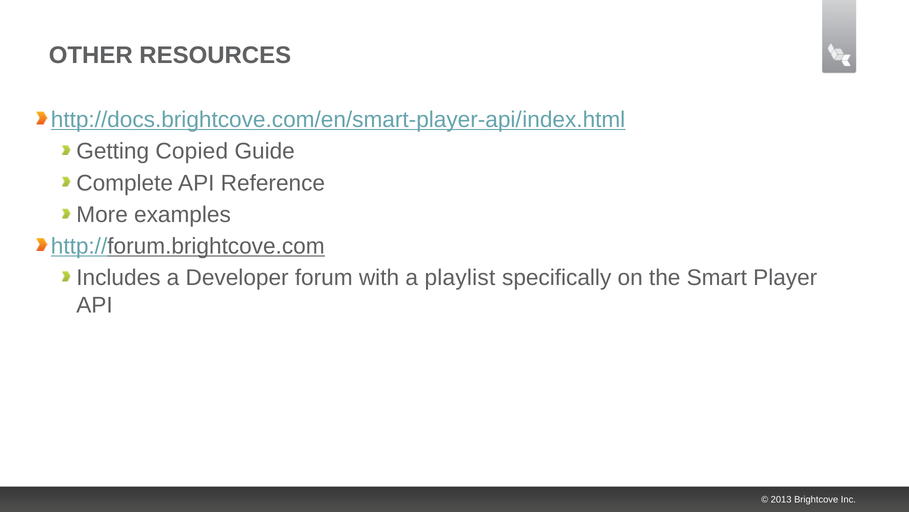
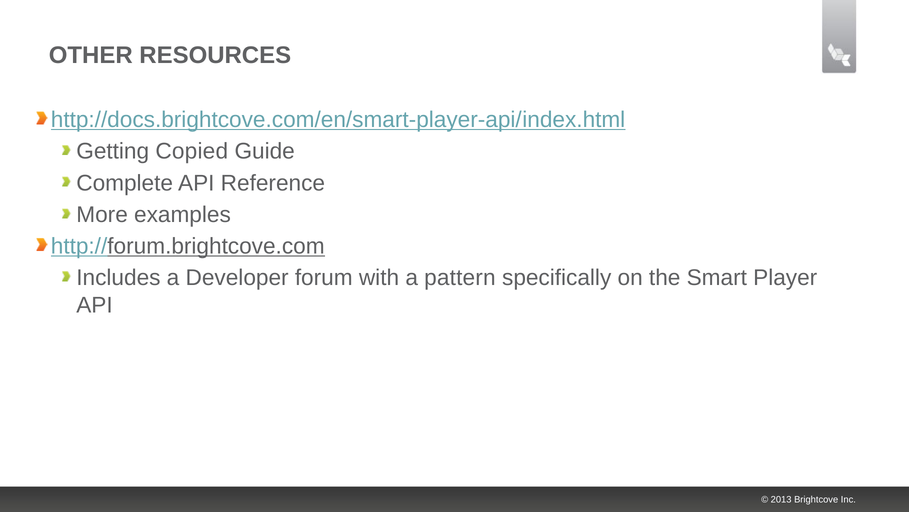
playlist: playlist -> pattern (460, 278)
